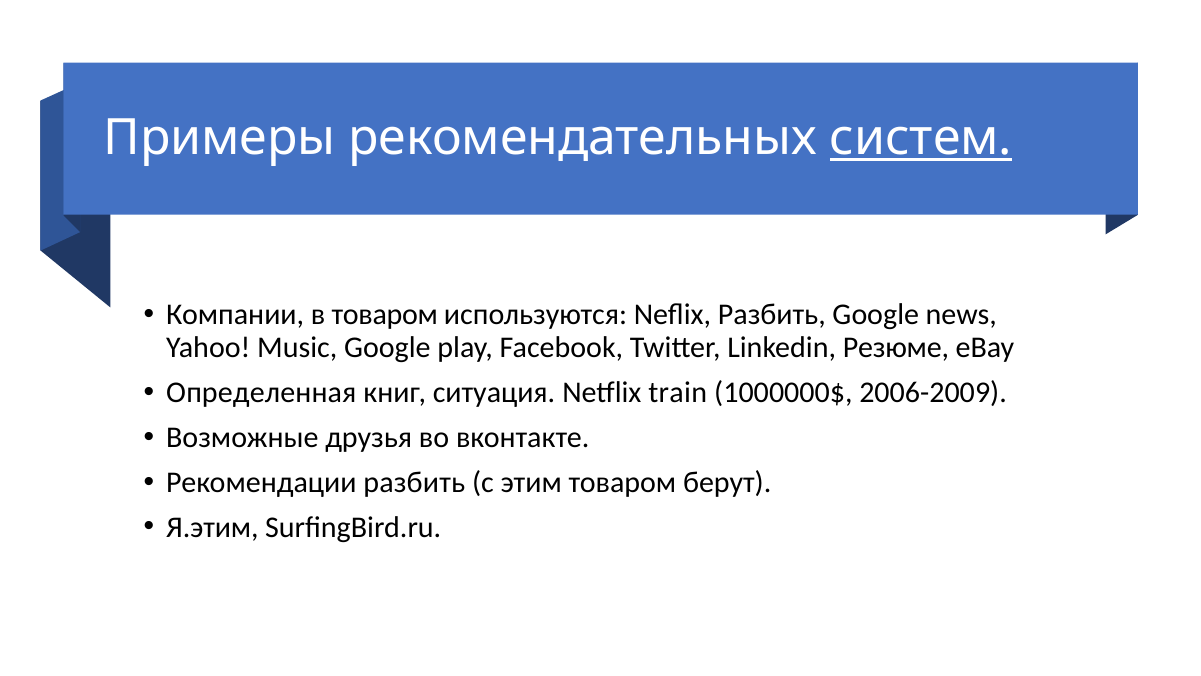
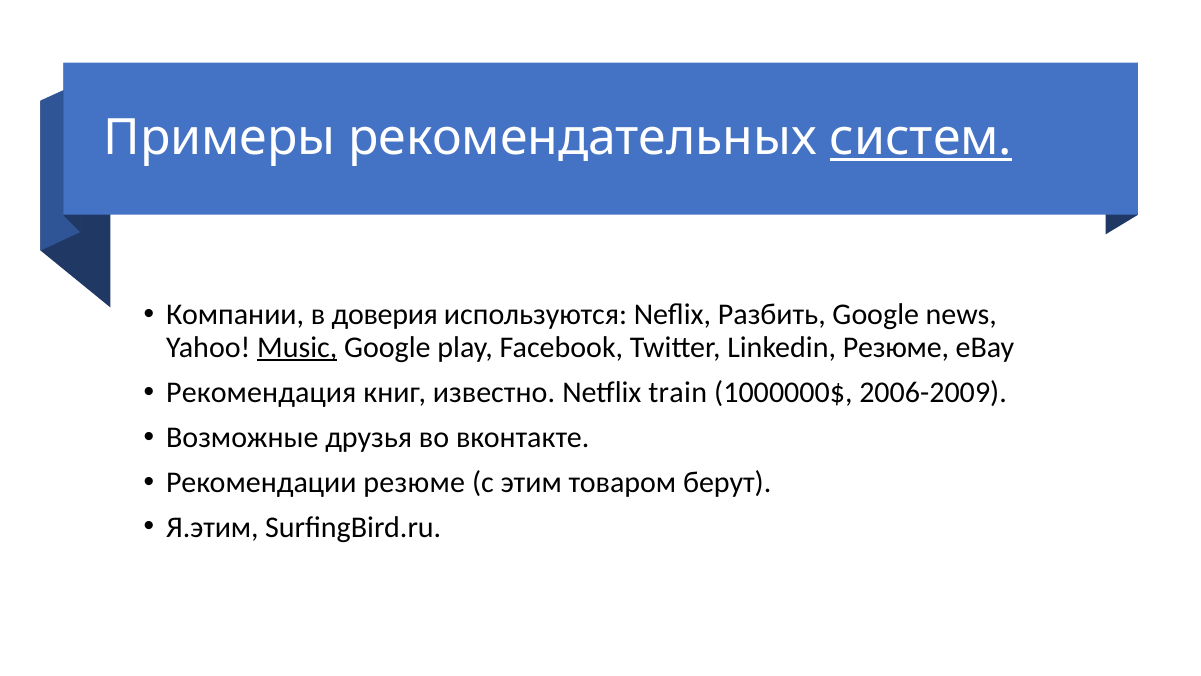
в товаром: товаром -> доверия (385, 315)
Music underline: none -> present (297, 347)
Определенная: Определенная -> Рекомендация (261, 392)
ситуация: ситуация -> известно (494, 392)
Рекомендации разбить: разбить -> резюме (414, 482)
